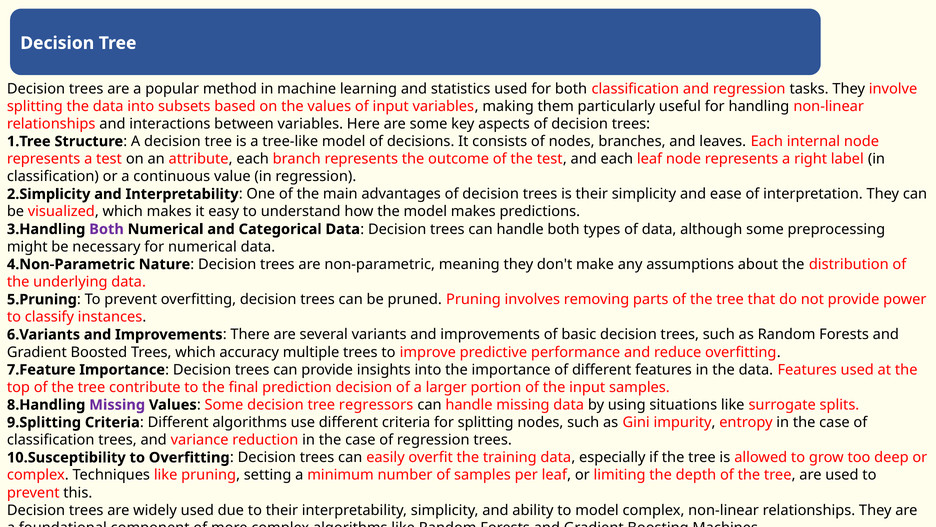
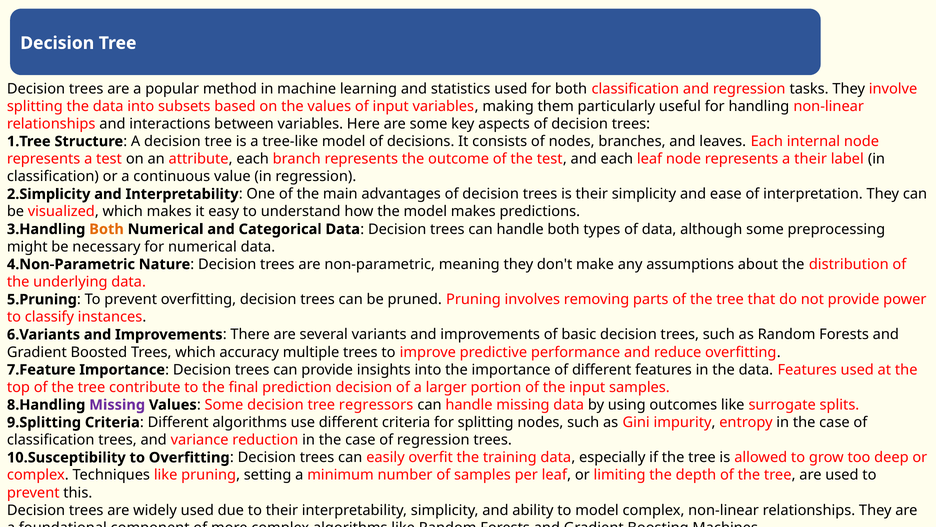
a right: right -> their (811, 159)
Both colour: purple -> orange (107, 229)
situations: situations -> outcomes (683, 405)
